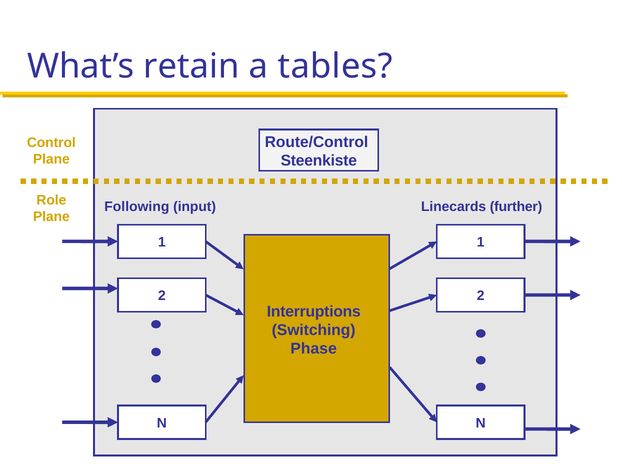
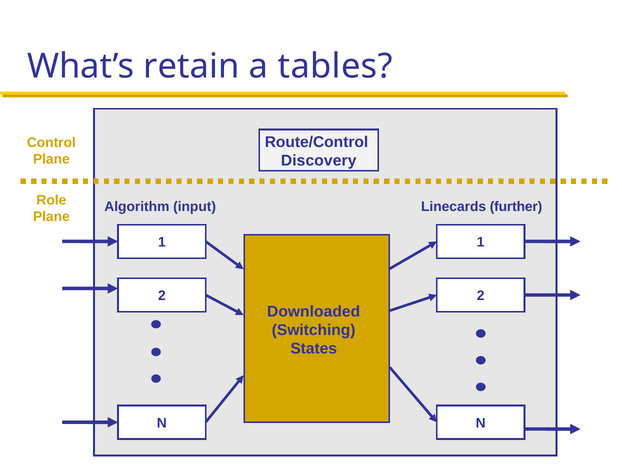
Steenkiste: Steenkiste -> Discovery (319, 161)
Following: Following -> Algorithm (137, 207)
Interruptions: Interruptions -> Downloaded (314, 312)
Phase: Phase -> States (314, 349)
